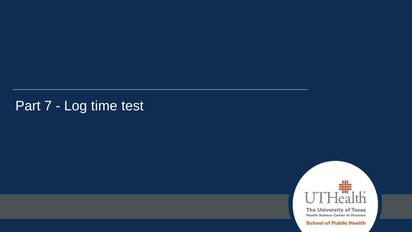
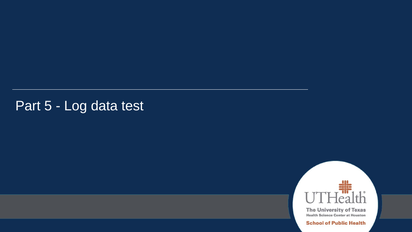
7: 7 -> 5 (48, 106)
time: time -> data (104, 106)
